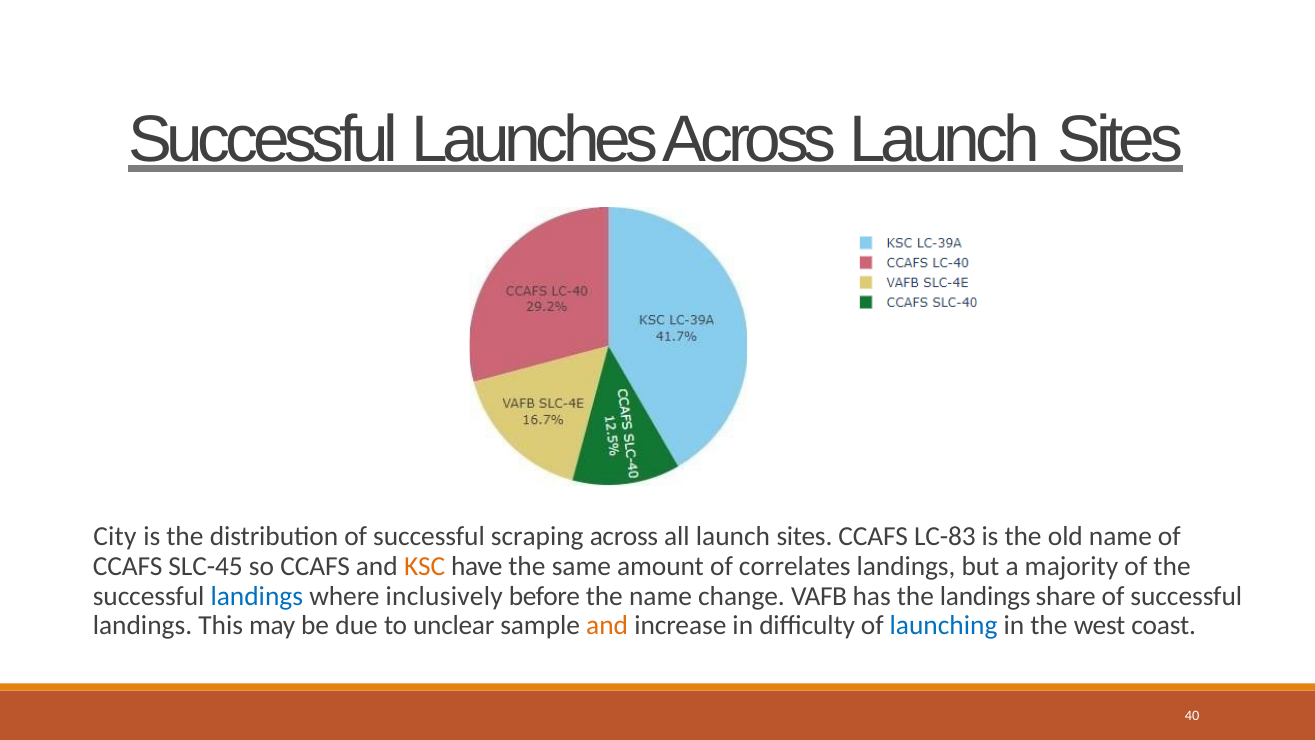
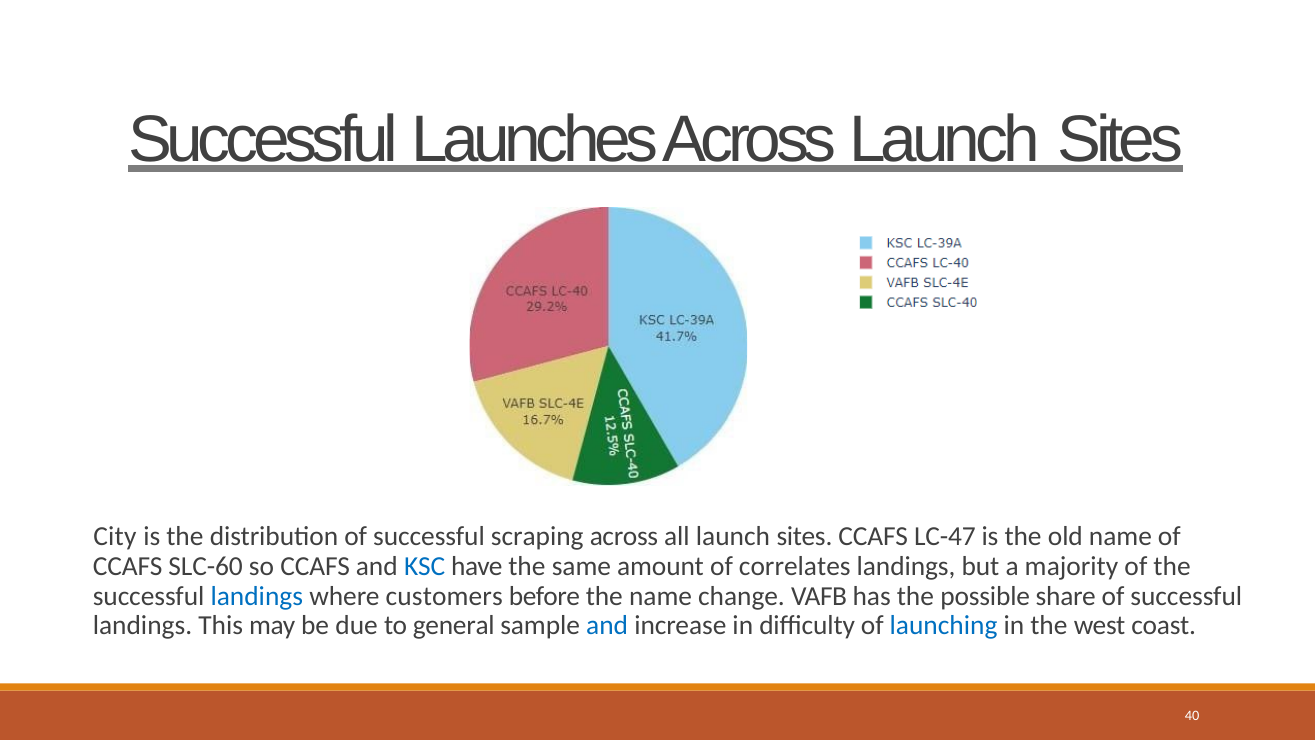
LC-83: LC-83 -> LC-47 (945, 537)
SLC-45: SLC-45 -> SLC-60 (206, 566)
KSC colour: orange -> blue (425, 566)
inclusively: inclusively -> customers (444, 596)
the landings: landings -> possible (985, 596)
unclear: unclear -> general (454, 625)
and colour: orange -> blue (607, 625)
